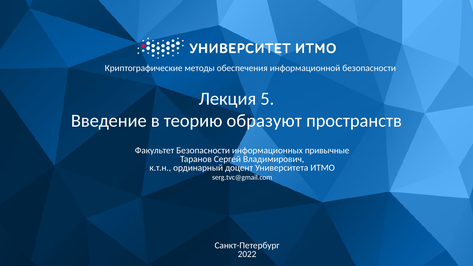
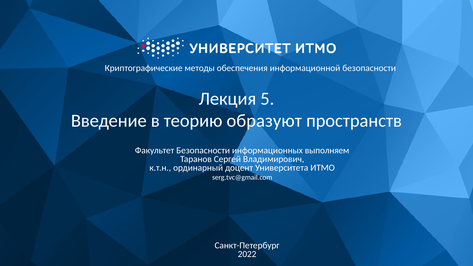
привычные: привычные -> выполняем (327, 150)
